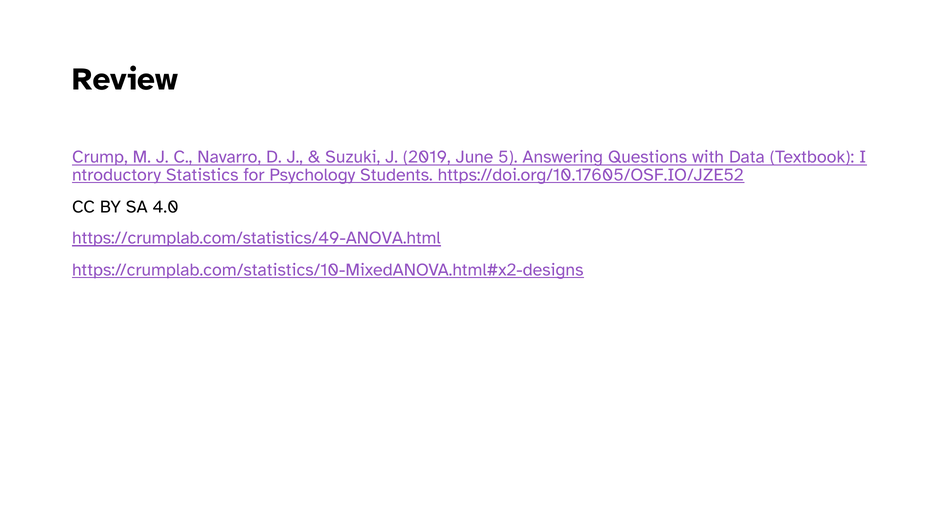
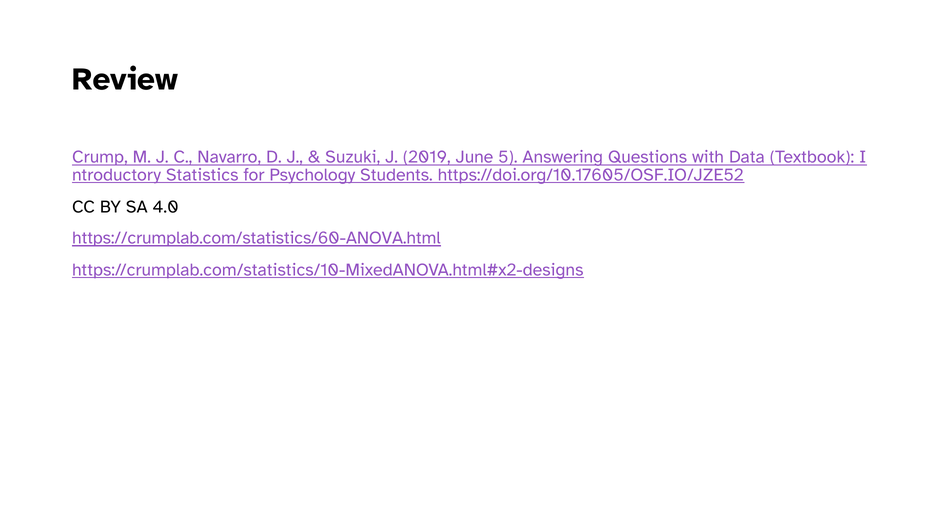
https://crumplab.com/statistics/49-ANOVA.html: https://crumplab.com/statistics/49-ANOVA.html -> https://crumplab.com/statistics/60-ANOVA.html (256, 238)
